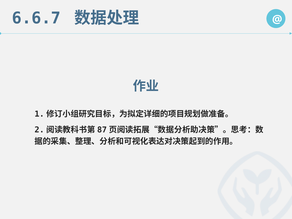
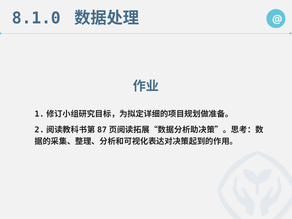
6.6.7: 6.6.7 -> 8.1.0 (36, 18)
